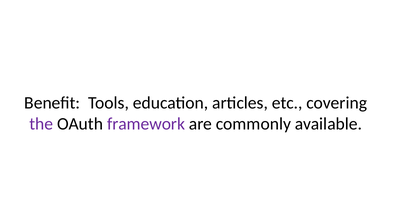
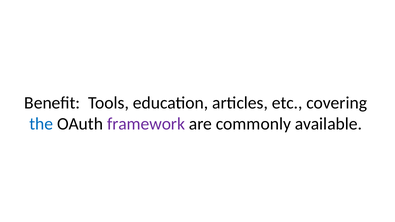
the colour: purple -> blue (41, 124)
